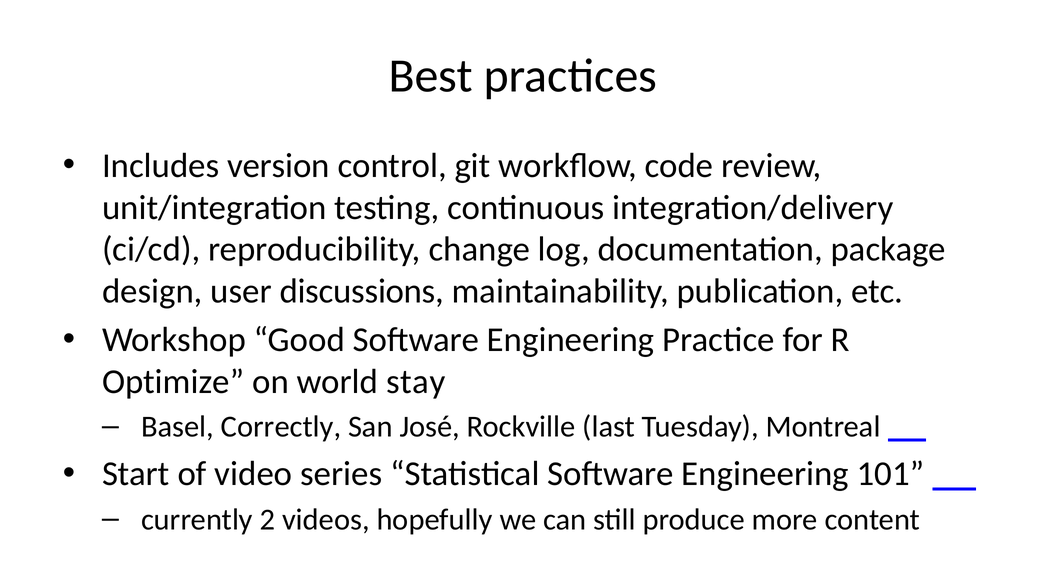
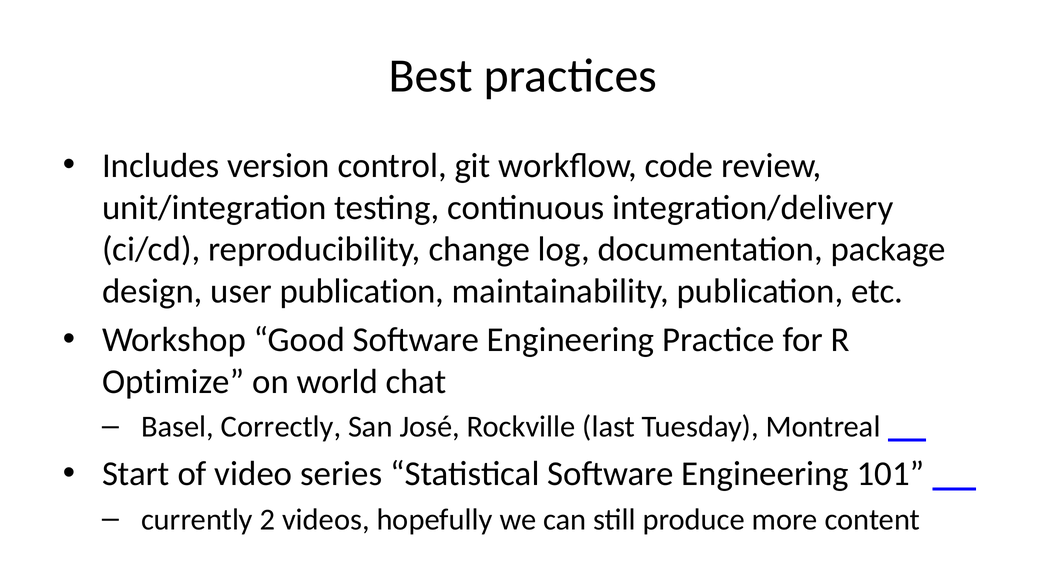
user discussions: discussions -> publication (362, 291)
stay: stay -> chat (416, 382)
